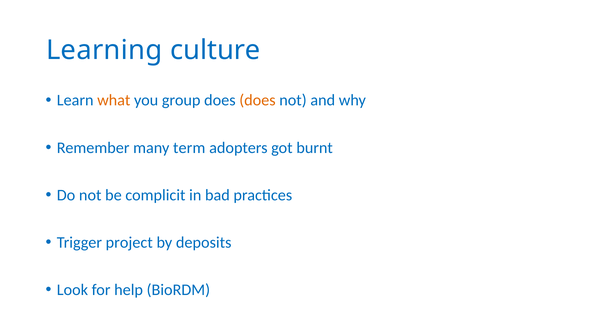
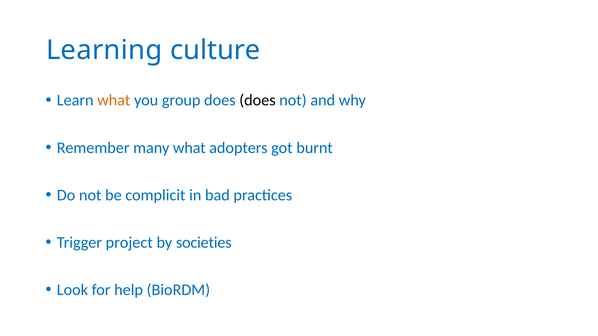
does colour: orange -> black (257, 100)
many term: term -> what (189, 148)
deposits: deposits -> societies (204, 243)
